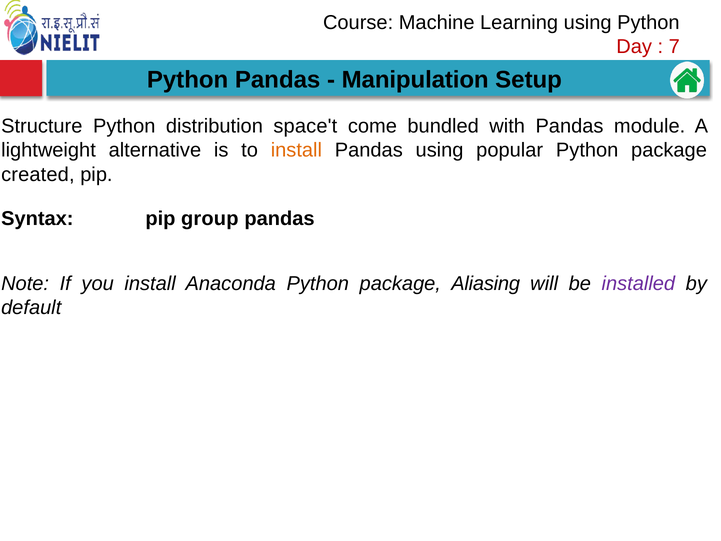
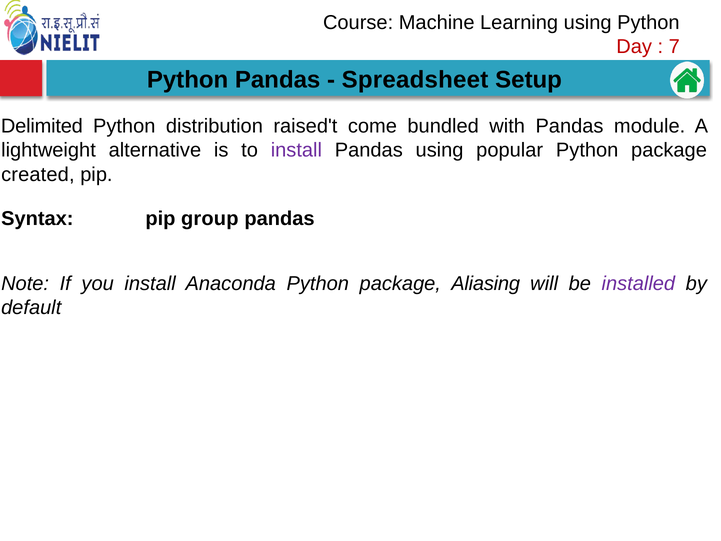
Manipulation: Manipulation -> Spreadsheet (415, 80)
Structure: Structure -> Delimited (42, 126)
space't: space't -> raised't (305, 126)
install colour: orange -> purple (296, 150)
